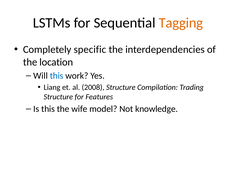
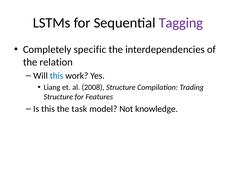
Tagging colour: orange -> purple (181, 23)
location: location -> relation (56, 62)
wife: wife -> task (79, 109)
